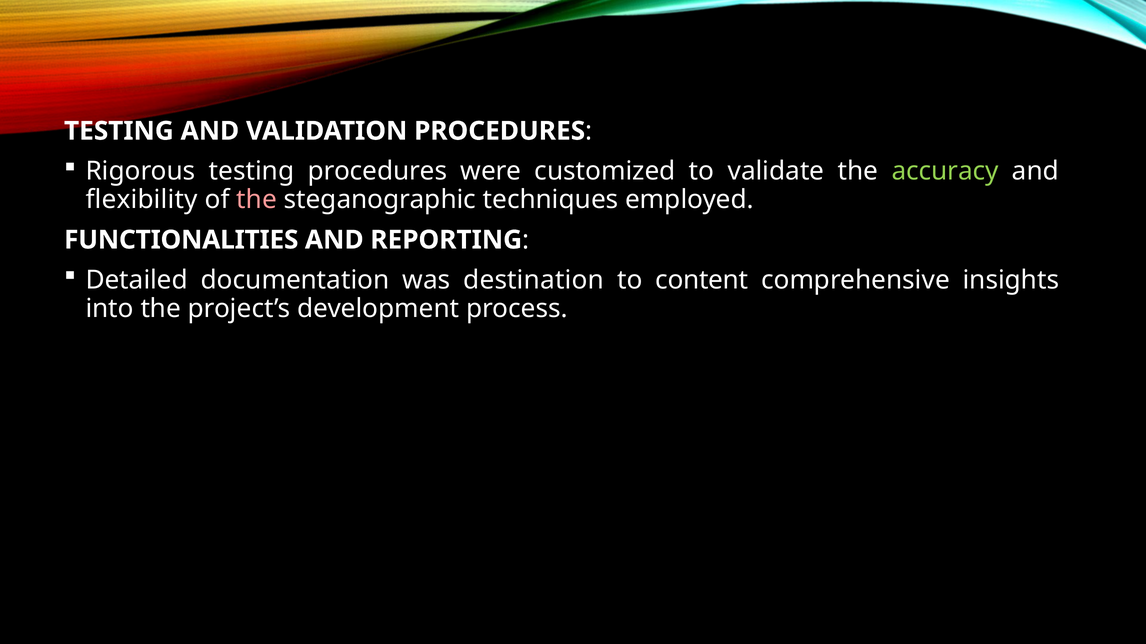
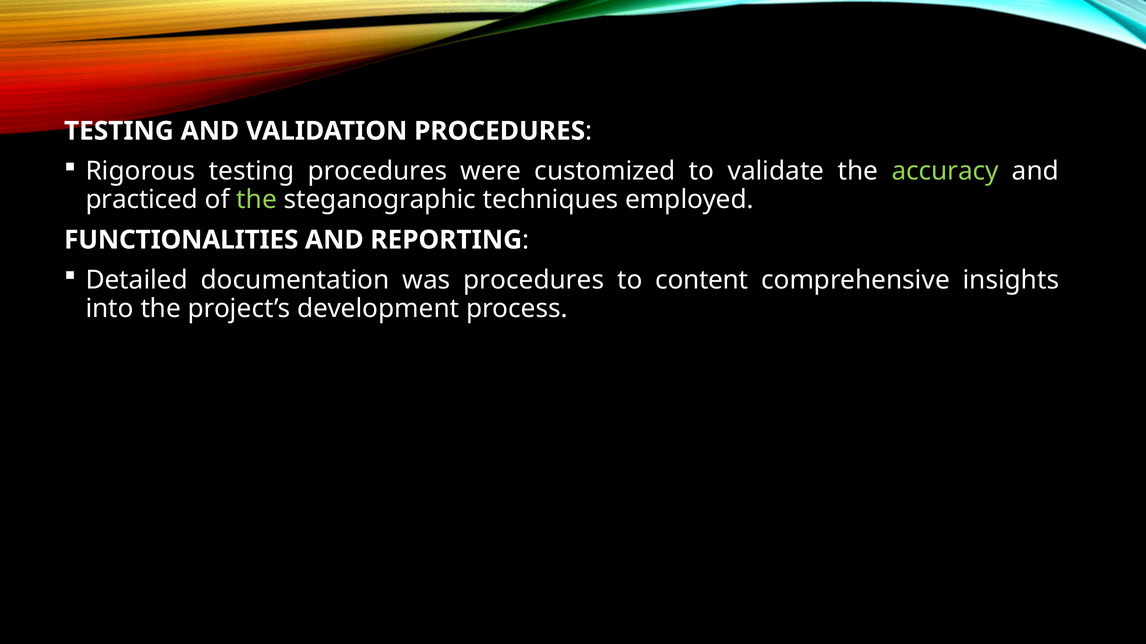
flexibility: flexibility -> practiced (142, 200)
the colour: pink -> light green (257, 200)
was destination: destination -> procedures (534, 280)
